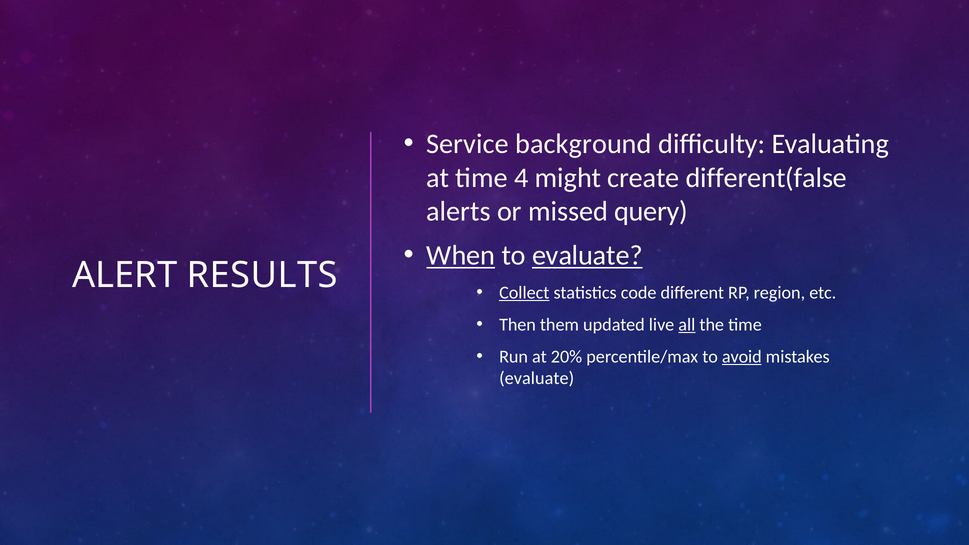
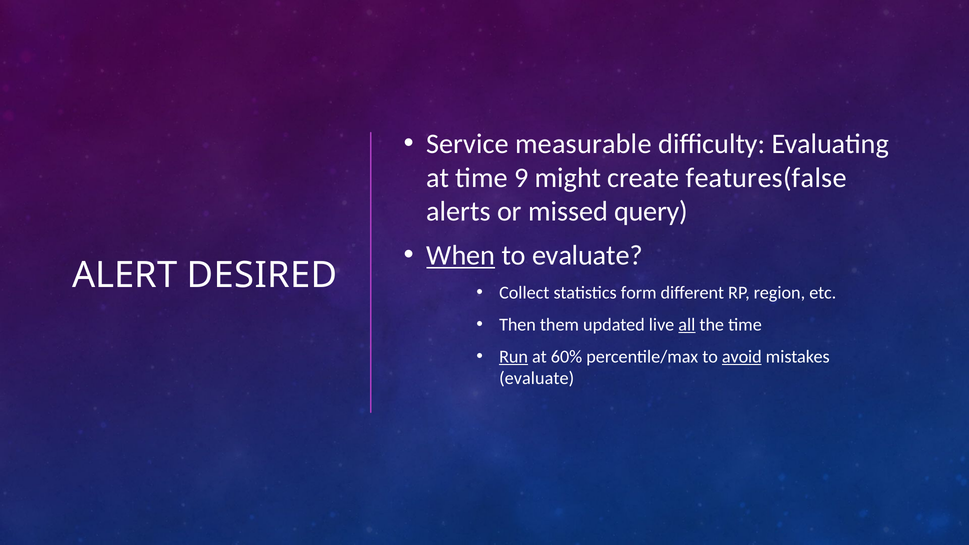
background: background -> measurable (583, 144)
4: 4 -> 9 (521, 178)
different(false: different(false -> features(false (766, 178)
evaluate underline: present -> none (587, 256)
RESULTS: RESULTS -> DESIRED (262, 275)
Collect underline: present -> none (524, 293)
code: code -> form (639, 293)
Run underline: none -> present (514, 357)
20%: 20% -> 60% (567, 357)
